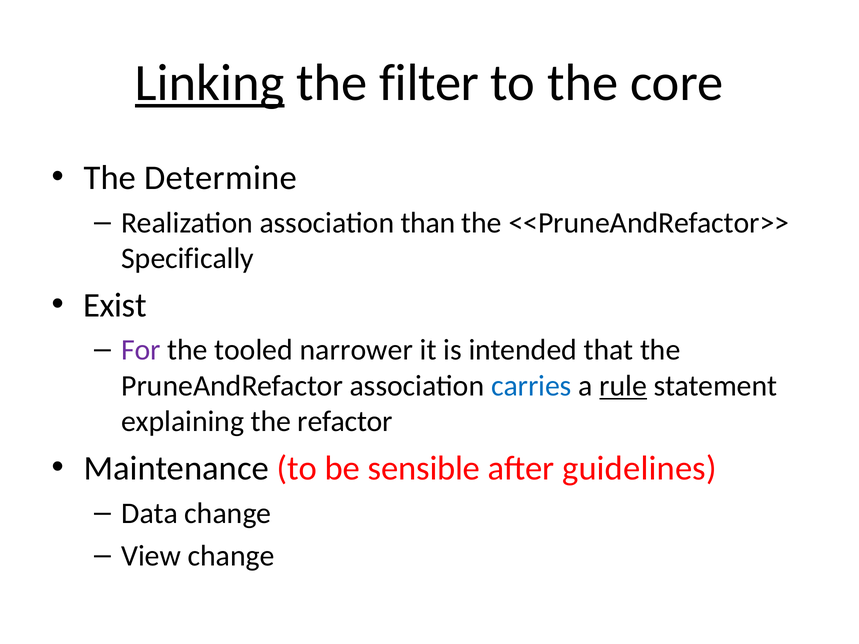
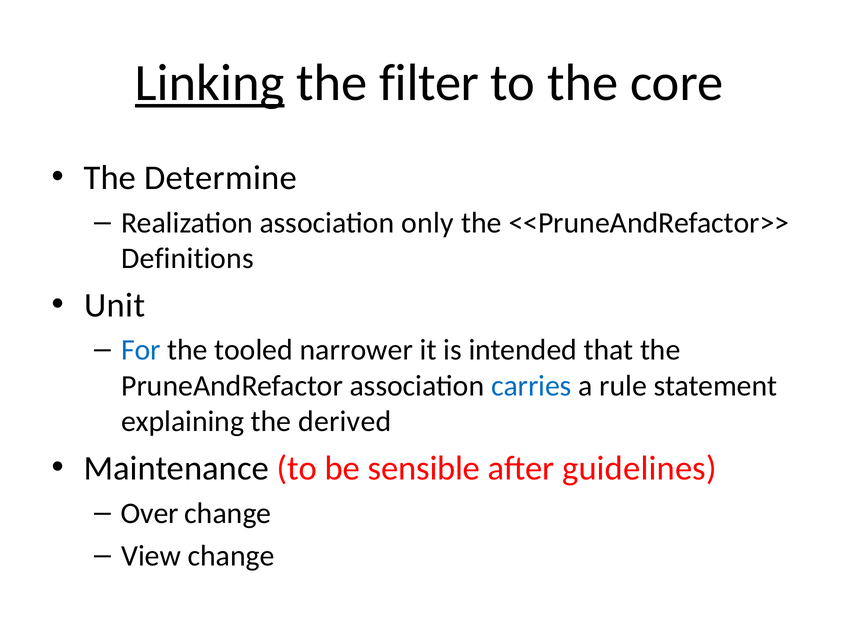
than: than -> only (428, 223)
Specifically: Specifically -> Definitions (188, 259)
Exist: Exist -> Unit (115, 305)
For colour: purple -> blue (141, 350)
rule underline: present -> none (623, 386)
refactor: refactor -> derived (345, 422)
Data: Data -> Over (150, 513)
